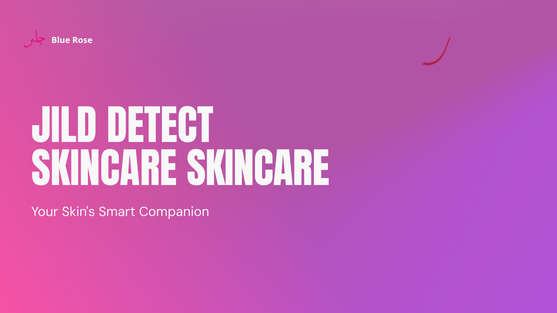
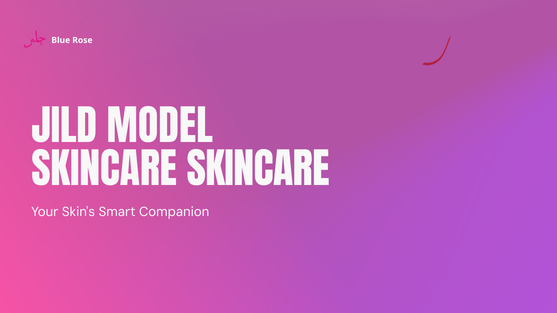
DETECT: DETECT -> MODEL (160, 129)
